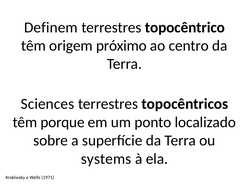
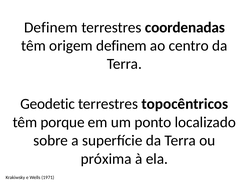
topocêntrico: topocêntrico -> coordenadas (185, 27)
origem próximo: próximo -> definem (121, 46)
Sciences: Sciences -> Geodetic (48, 104)
systems: systems -> próxima (106, 159)
